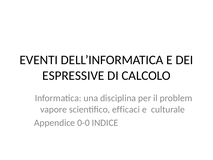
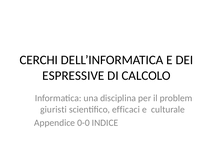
EVENTI: EVENTI -> CERCHI (39, 60)
vapore: vapore -> giuristi (53, 109)
